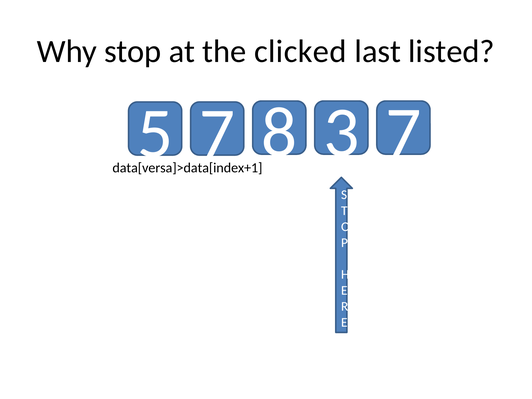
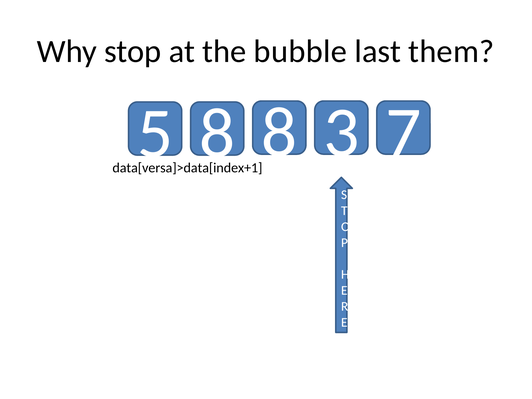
clicked: clicked -> bubble (300, 51)
listed: listed -> them (451, 51)
5 7: 7 -> 8 (217, 133)
